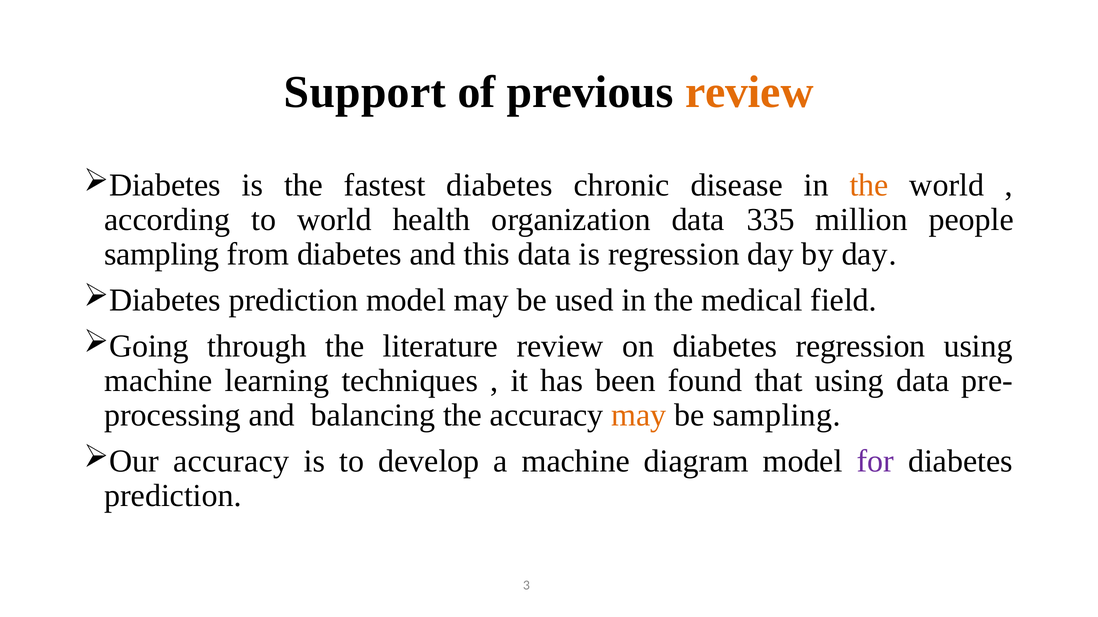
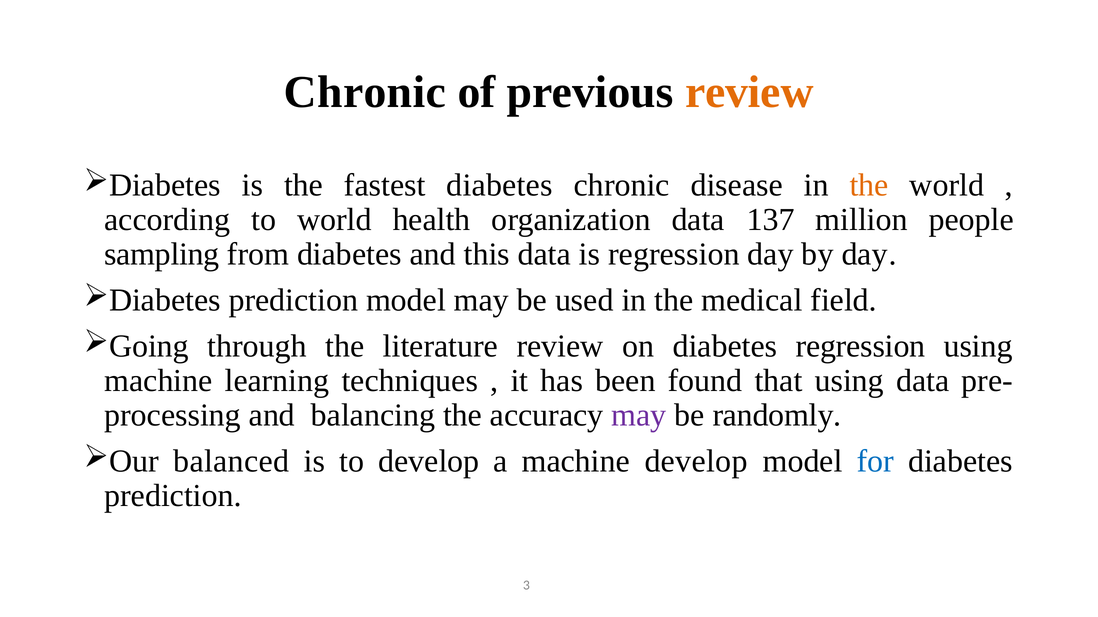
Support: Support -> Chronic (365, 92)
335: 335 -> 137 (771, 220)
may colour: orange -> purple (639, 416)
be sampling: sampling -> randomly (777, 416)
accuracy: accuracy -> balanced (231, 462)
machine diagram: diagram -> develop (696, 462)
for colour: purple -> blue (875, 462)
